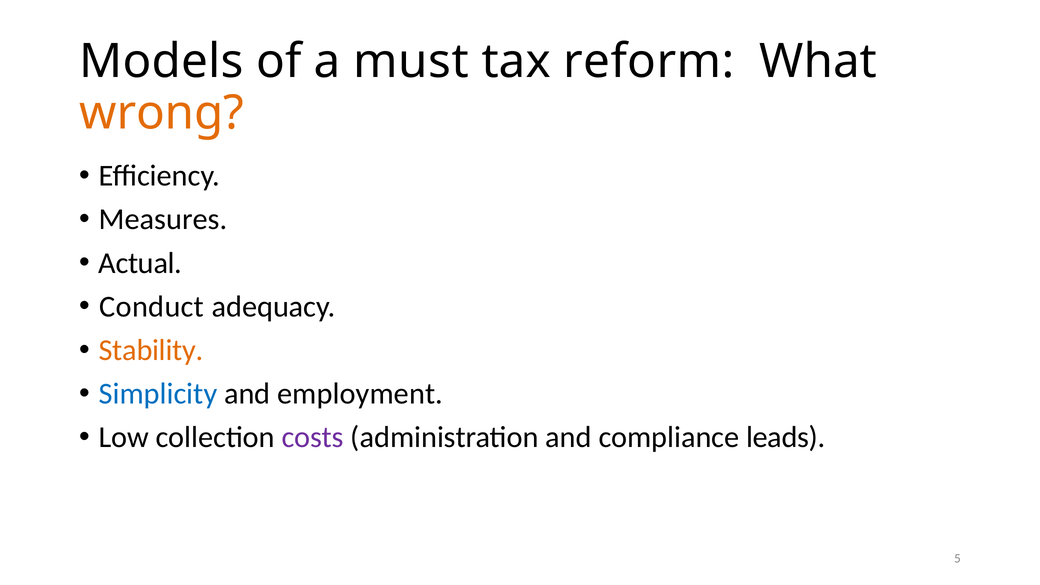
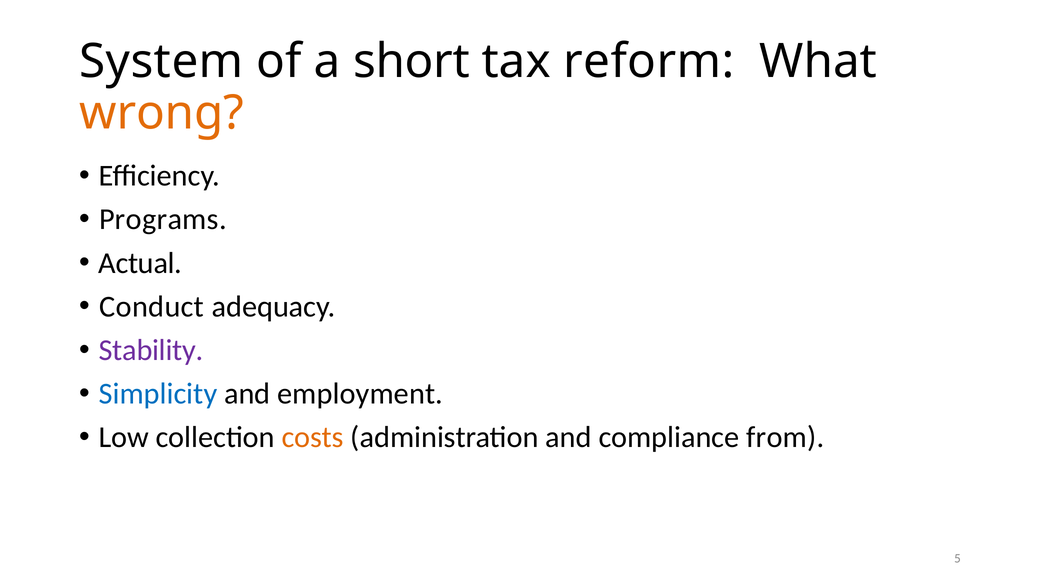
Models: Models -> System (161, 62)
must: must -> short (411, 62)
Measures: Measures -> Programs (163, 219)
Stability colour: orange -> purple (151, 350)
costs colour: purple -> orange (313, 437)
leads: leads -> from (785, 437)
